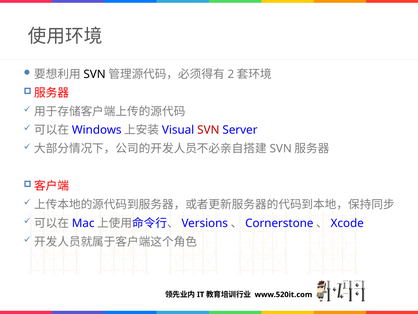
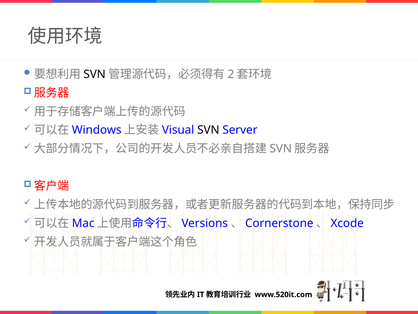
SVN colour: red -> black (208, 130)
